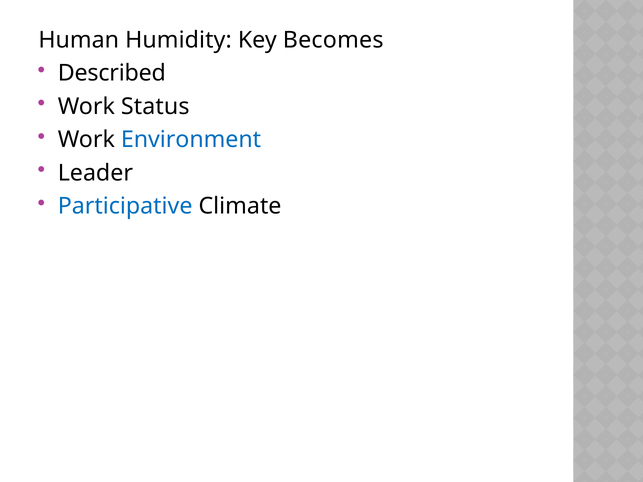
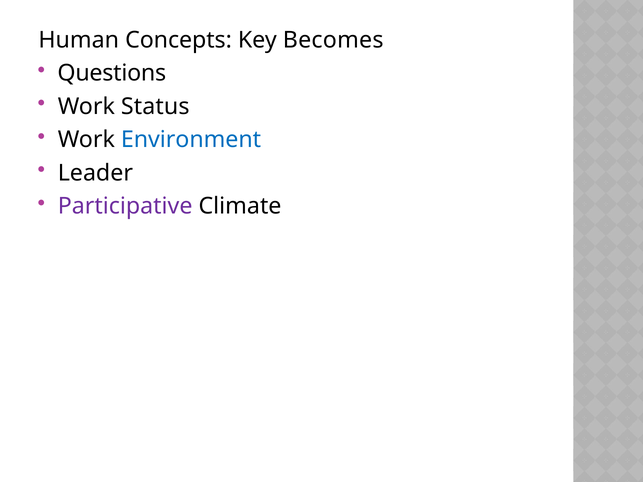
Humidity: Humidity -> Concepts (179, 40)
Described: Described -> Questions (112, 73)
Participative colour: blue -> purple (125, 206)
